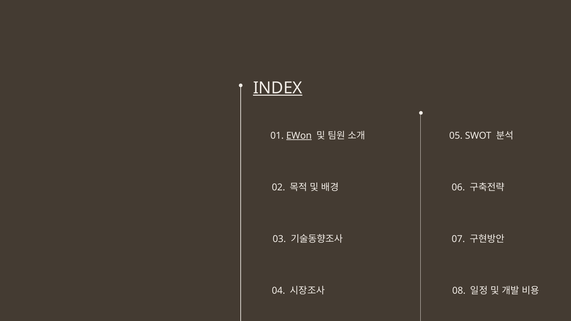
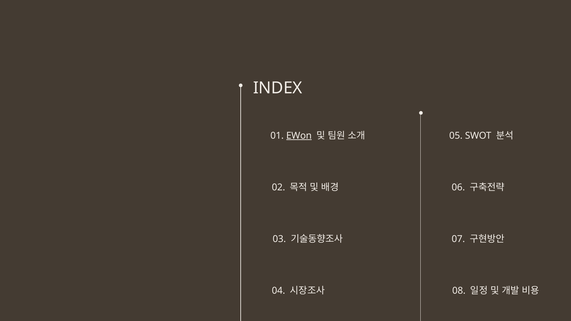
INDEX underline: present -> none (278, 88)
